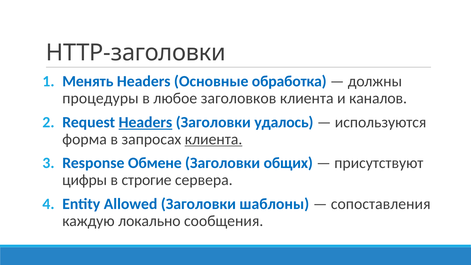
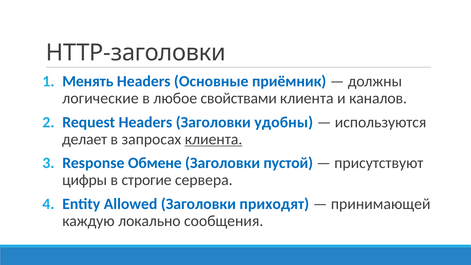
обработка: обработка -> приёмник (289, 81)
процедуры: процедуры -> логические (100, 98)
заголовков: заголовков -> свойствами (239, 98)
Headers underline: present -> none (145, 122)
удалось: удалось -> удобны (284, 122)
форма: форма -> делает (85, 139)
общих: общих -> пустой (288, 163)
шаблоны: шаблоны -> приходят (274, 204)
сопоставления: сопоставления -> принимающей (381, 204)
